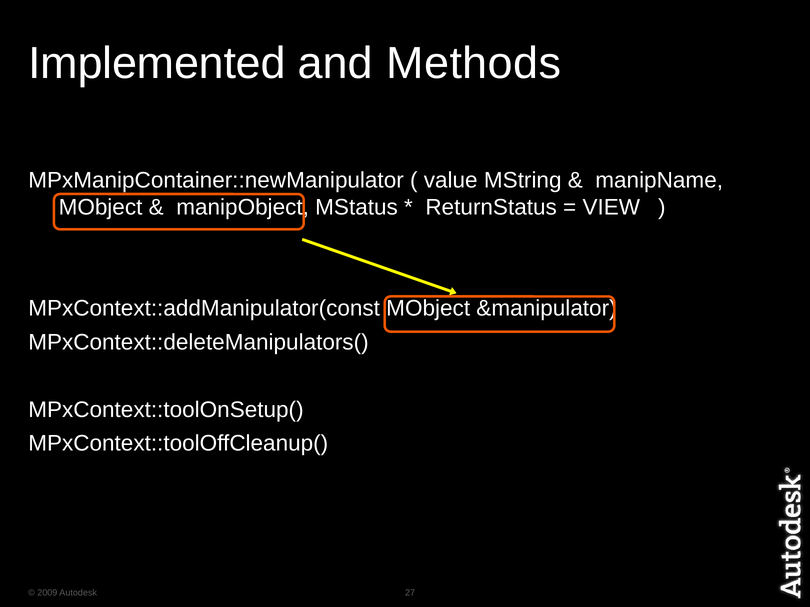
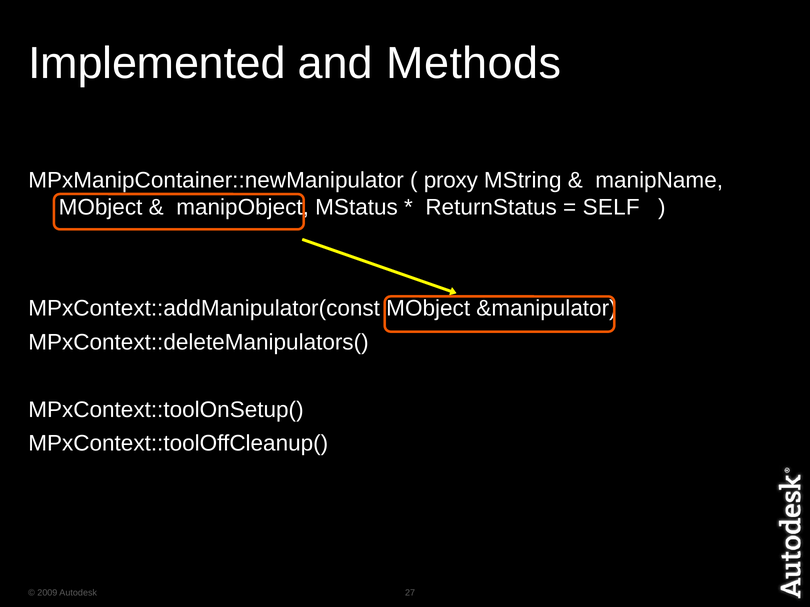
value: value -> proxy (451, 180)
VIEW: VIEW -> SELF (611, 207)
